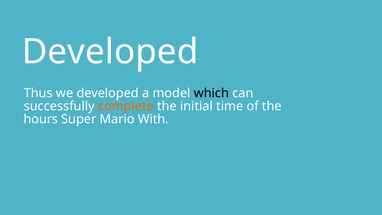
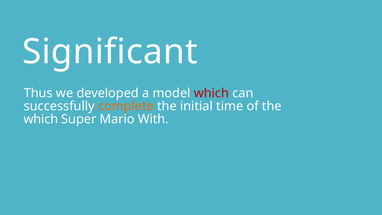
Developed: Developed -> Significant (110, 52)
which colour: black -> red (211, 93)
hours: hours -> which (41, 119)
